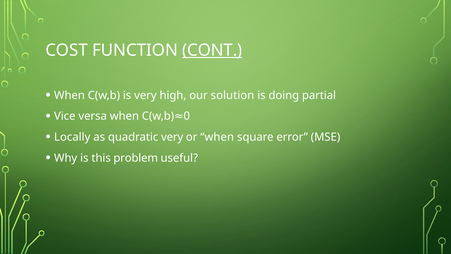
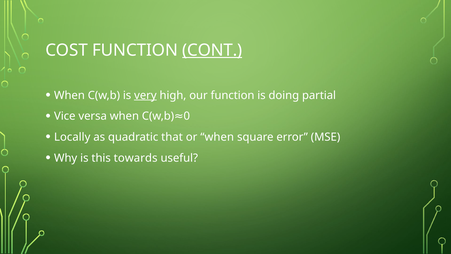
very underline: none -> present (145, 95)
our solution: solution -> function (233, 95)
quadratic very: very -> that (172, 137)
problem: problem -> towards (136, 158)
